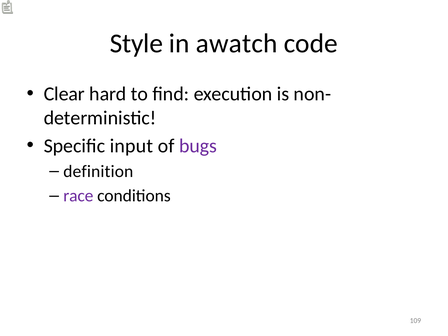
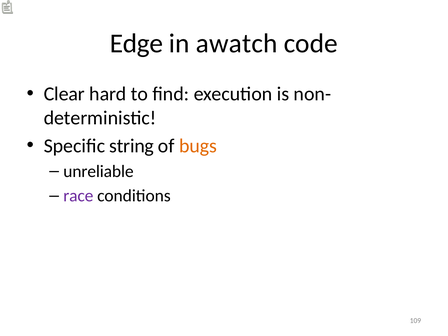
Style: Style -> Edge (136, 43)
input: input -> string (132, 146)
bugs colour: purple -> orange (198, 146)
definition: definition -> unreliable (98, 171)
